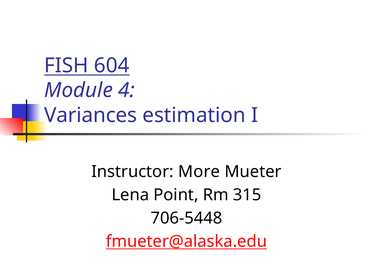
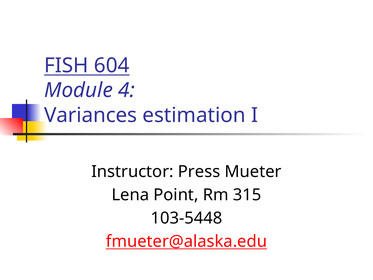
More: More -> Press (199, 171)
706-5448: 706-5448 -> 103-5448 (186, 218)
